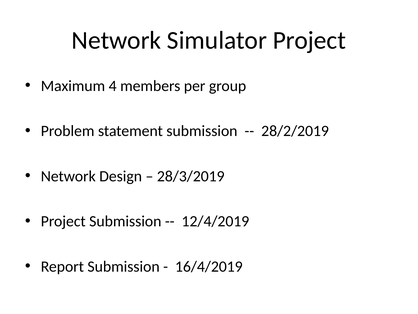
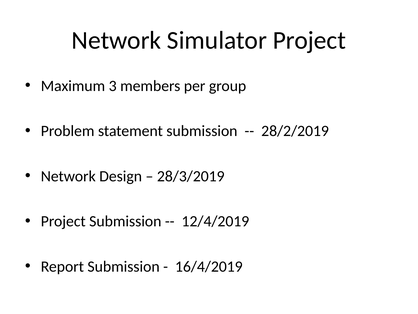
4: 4 -> 3 (113, 86)
